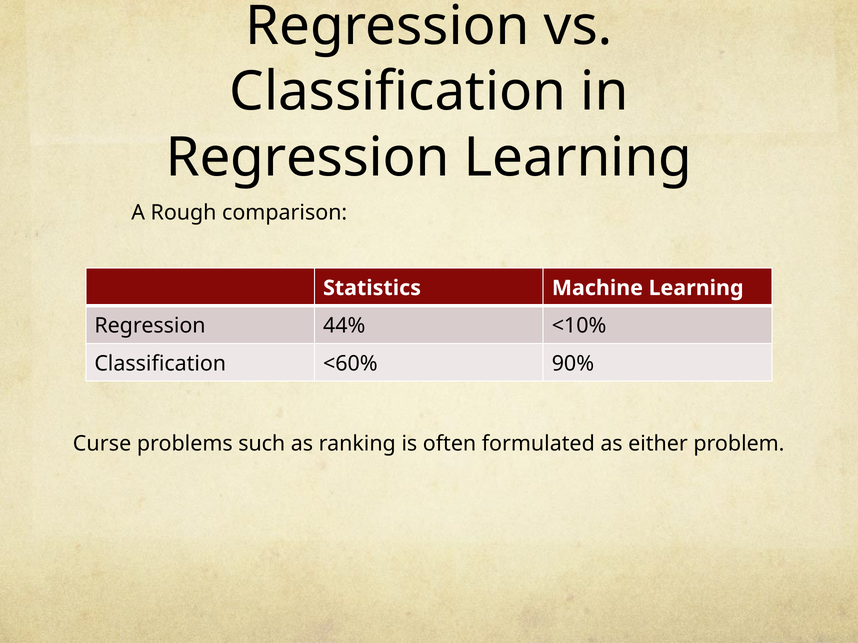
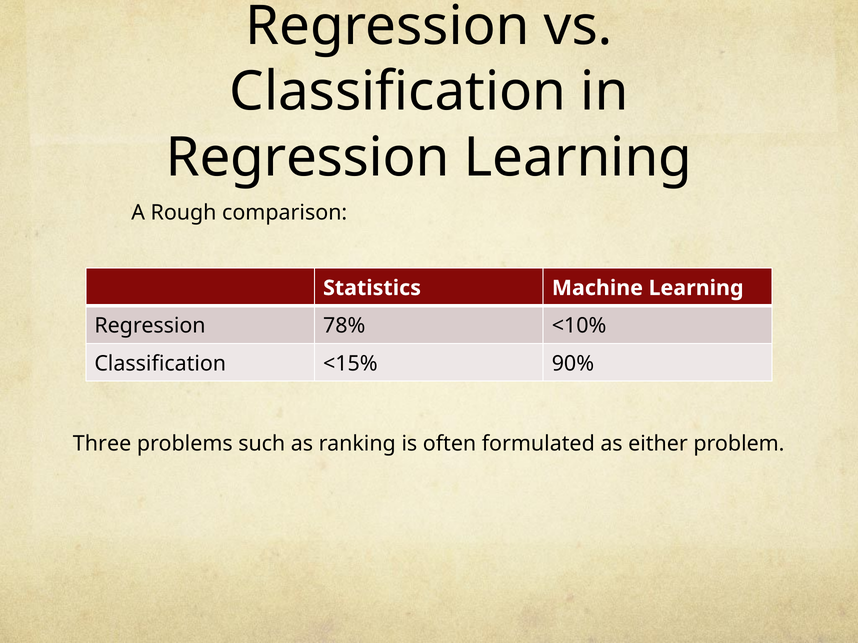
44%: 44% -> 78% (344, 326)
<60%: <60% -> <15% (350, 364)
Curse: Curse -> Three (102, 444)
